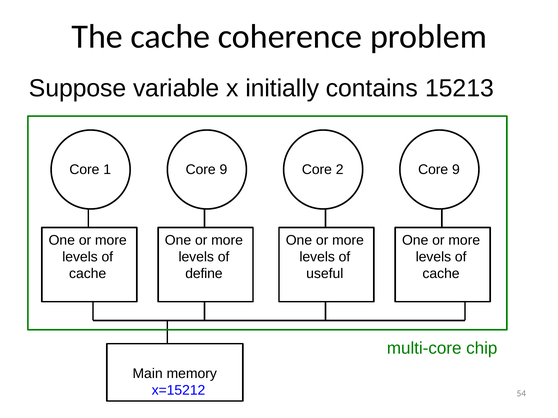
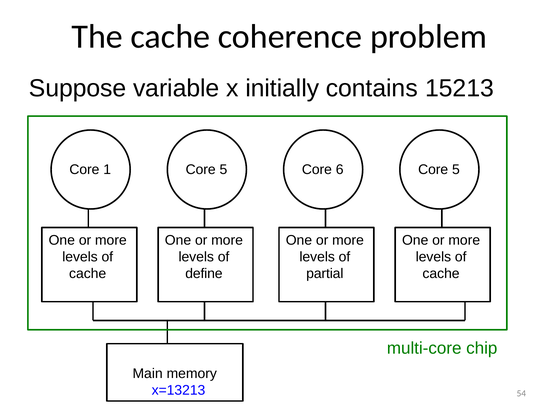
1 Core 9: 9 -> 5 (223, 170)
2: 2 -> 6 (340, 170)
9: 9 -> 5 (456, 170)
useful: useful -> partial (325, 274)
x=15212: x=15212 -> x=13213 (178, 391)
